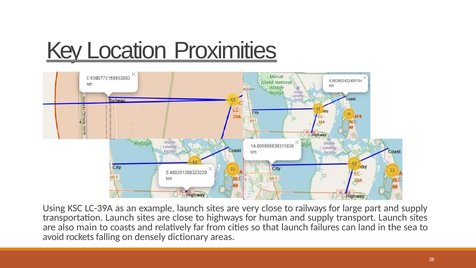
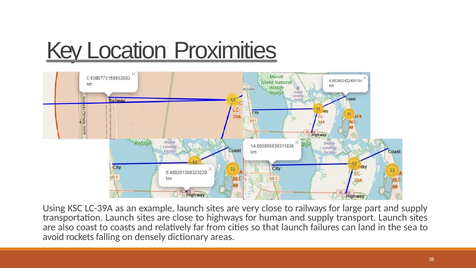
main: main -> coast (87, 227)
